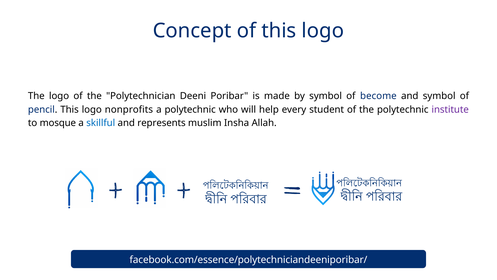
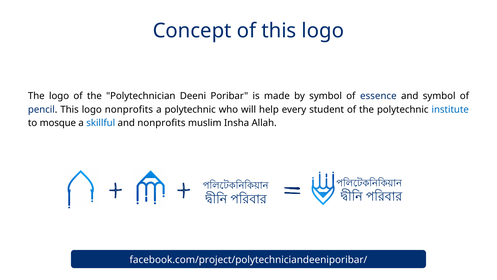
become: become -> essence (378, 96)
institute colour: purple -> blue (450, 109)
and represents: represents -> nonprofits (161, 123)
facebook.com/essence/polytechniciandeeniporibar/: facebook.com/essence/polytechniciandeeniporibar/ -> facebook.com/project/polytechniciandeeniporibar/ (248, 259)
